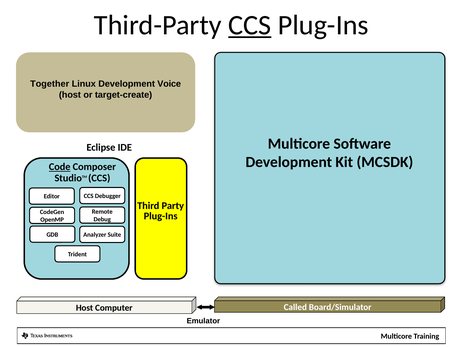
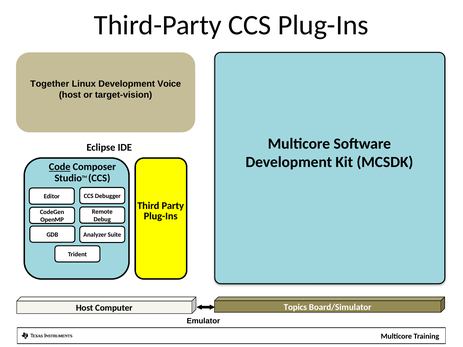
CCS underline: present -> none (250, 25)
target-create: target-create -> target-vision (124, 95)
Called: Called -> Topics (295, 307)
